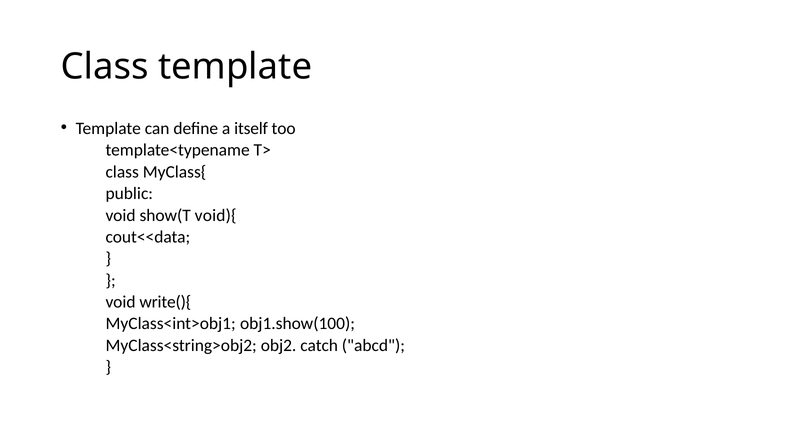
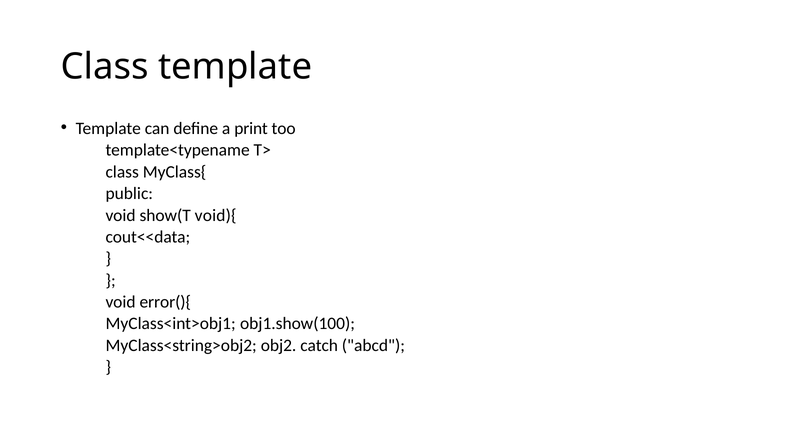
itself: itself -> print (251, 129)
write(){: write(){ -> error(){ (165, 302)
